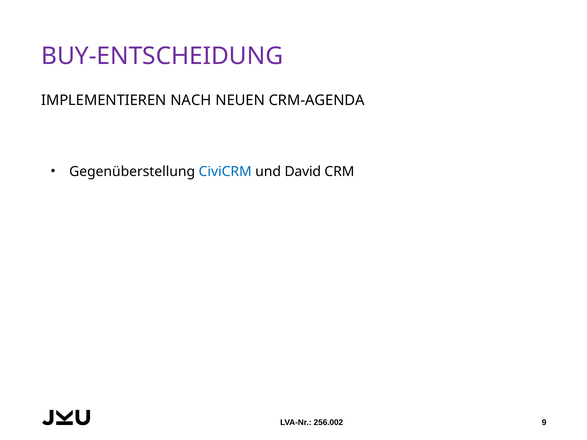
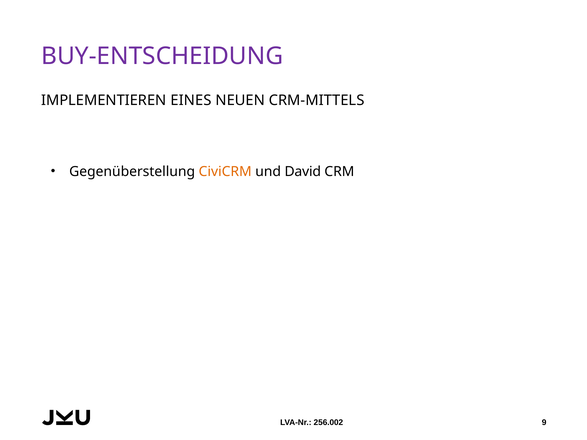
NACH: NACH -> EINES (191, 100)
CRM-AGENDA: CRM-AGENDA -> CRM-MITTELS (317, 100)
CiviCRM colour: blue -> orange (225, 172)
